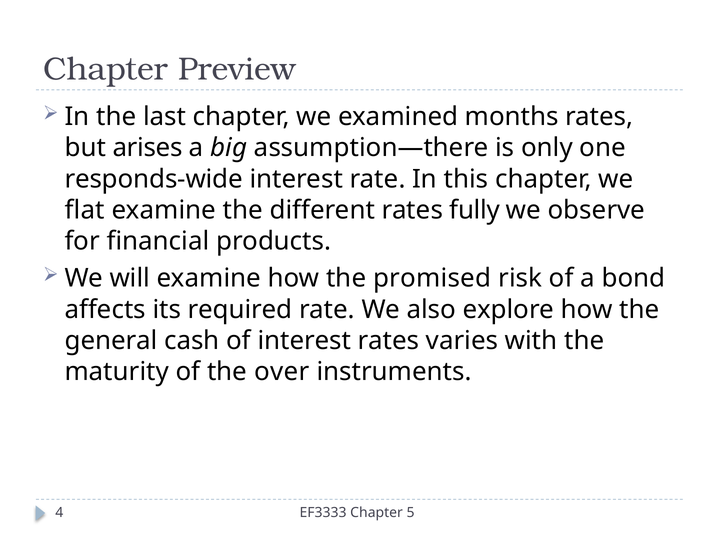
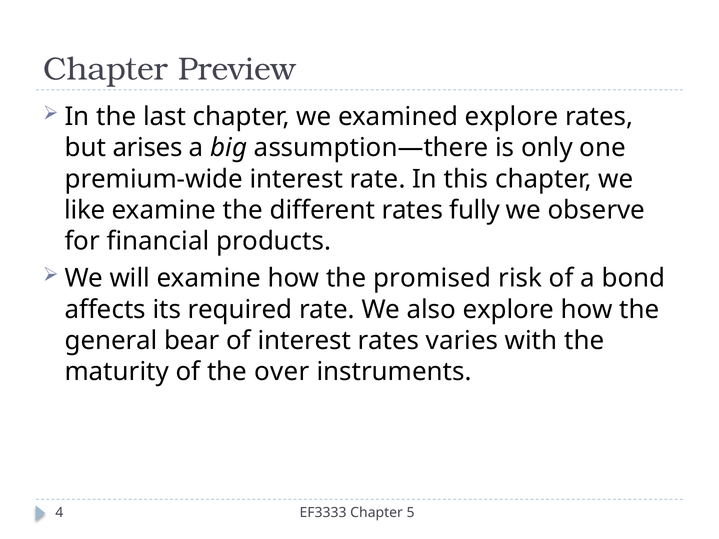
examined months: months -> explore (512, 117)
responds-wide: responds-wide -> premium-wide (154, 179)
flat: flat -> like (85, 210)
cash: cash -> bear (192, 341)
